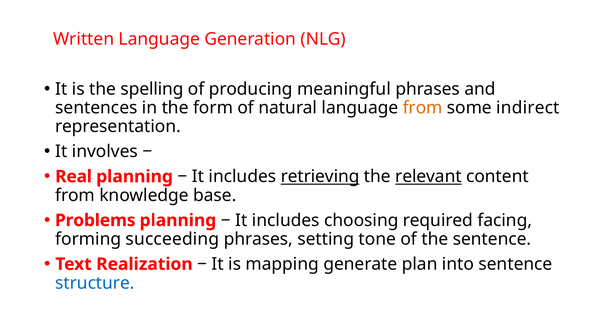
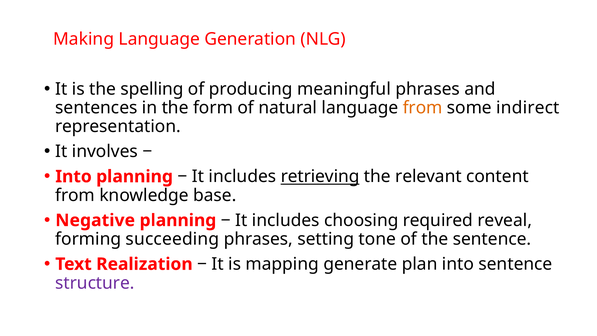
Written: Written -> Making (84, 39)
Real: Real -> Into (74, 176)
relevant underline: present -> none (428, 176)
Problems: Problems -> Negative (95, 220)
facing: facing -> reveal (505, 220)
structure colour: blue -> purple (95, 283)
